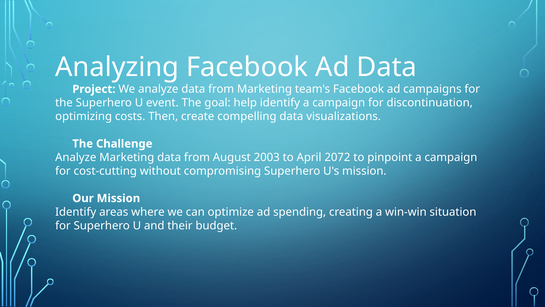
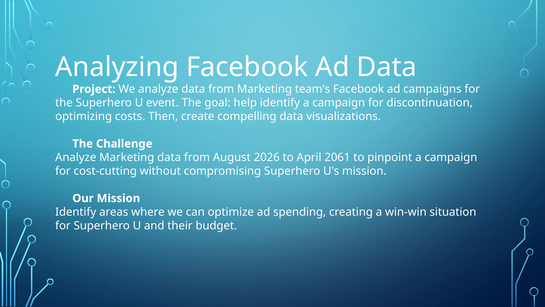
2003: 2003 -> 2026 (267, 157)
2072: 2072 -> 2061 (337, 157)
